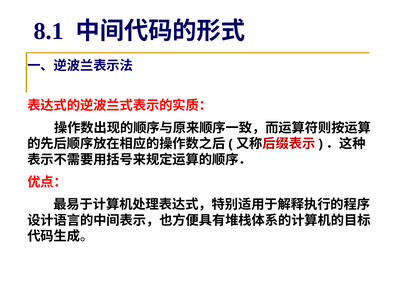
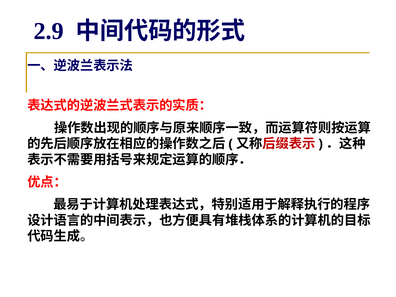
8.1: 8.1 -> 2.9 (49, 31)
